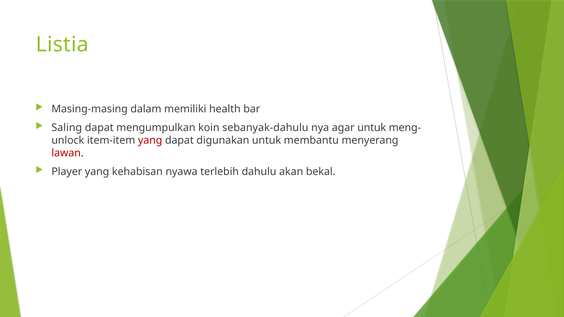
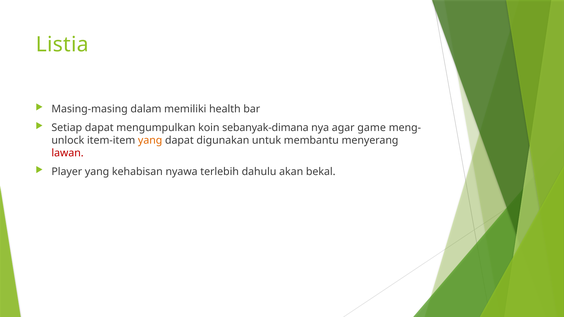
Saling: Saling -> Setiap (67, 128)
sebanyak-dahulu: sebanyak-dahulu -> sebanyak-dimana (265, 128)
agar untuk: untuk -> game (372, 128)
yang colour: red -> orange (150, 140)
